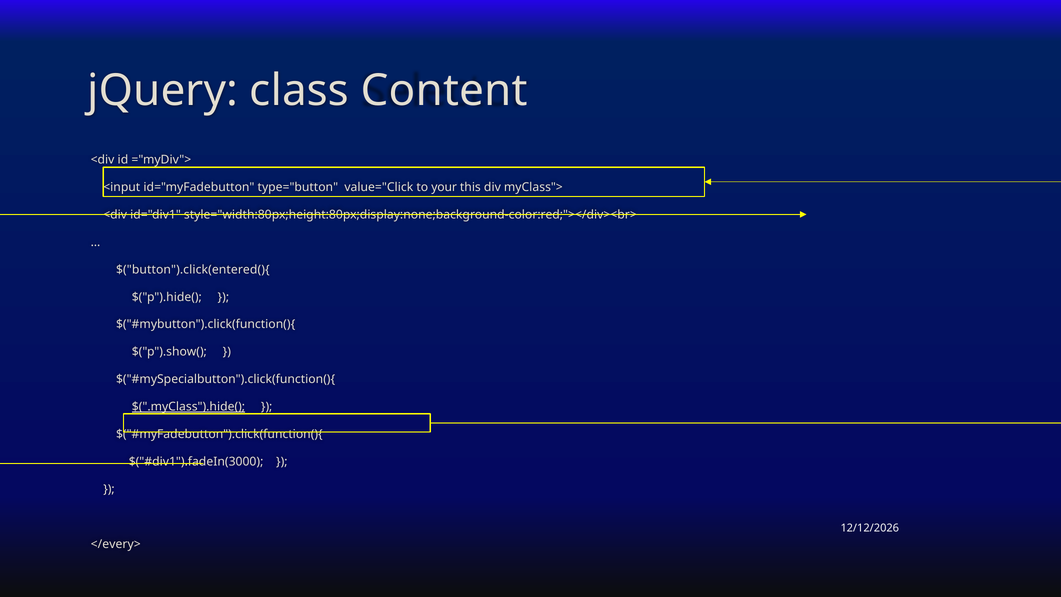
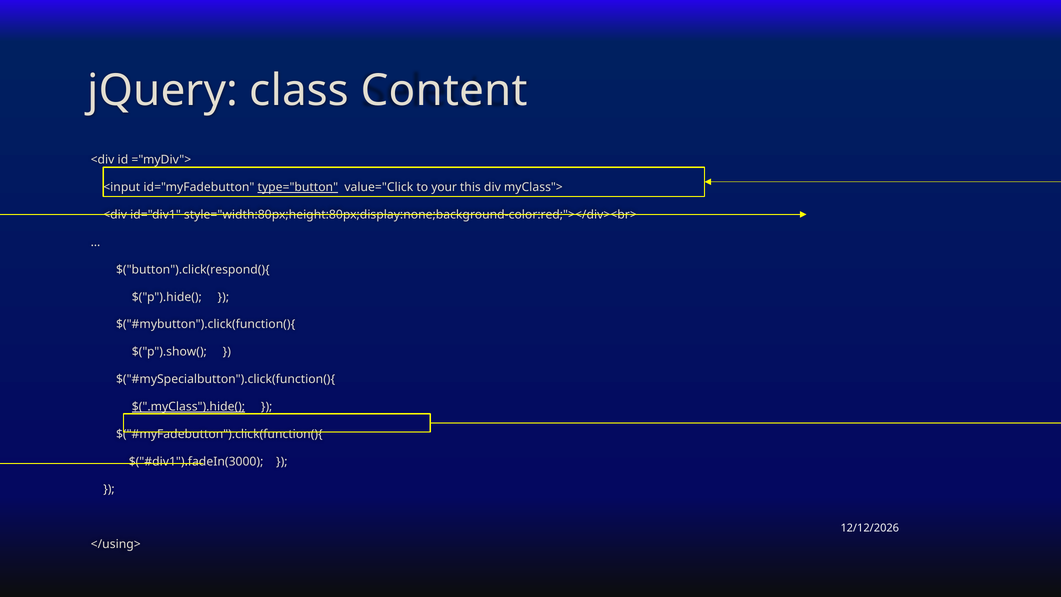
type="button underline: none -> present (298, 187)
$("button").click(entered(){: $("button").click(entered(){ -> $("button").click(respond(){ (193, 269)
</every>: </every> -> </using> (116, 544)
